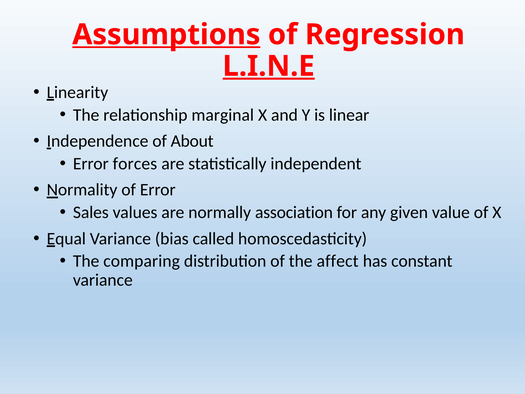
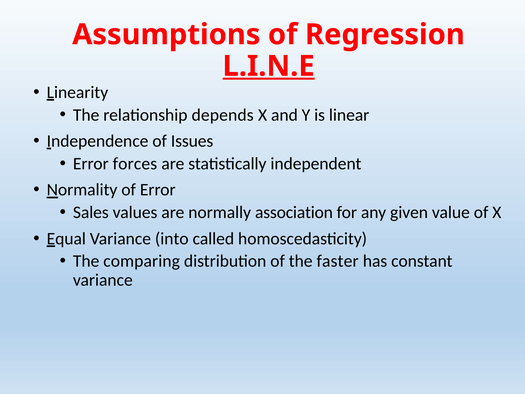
Assumptions underline: present -> none (166, 35)
marginal: marginal -> depends (223, 115)
About: About -> Issues (192, 141)
bias: bias -> into (172, 238)
affect: affect -> faster (338, 261)
